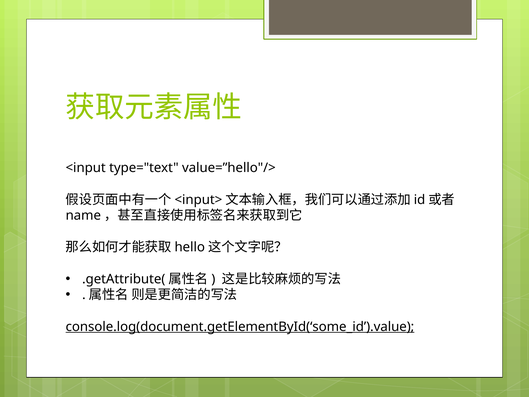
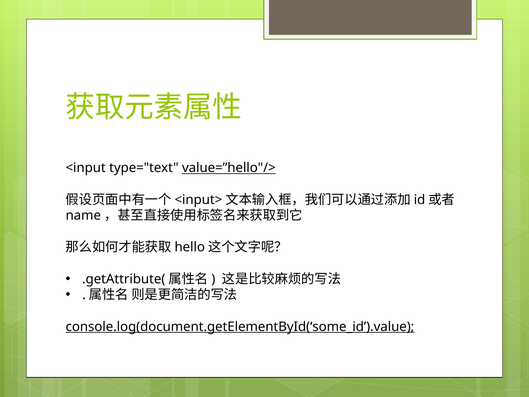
value=”hello"/> underline: none -> present (229, 168)
